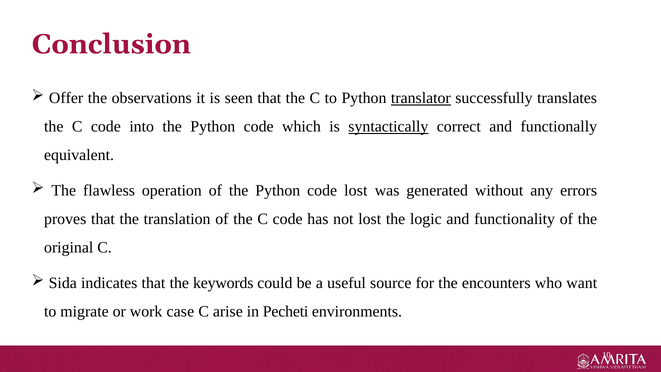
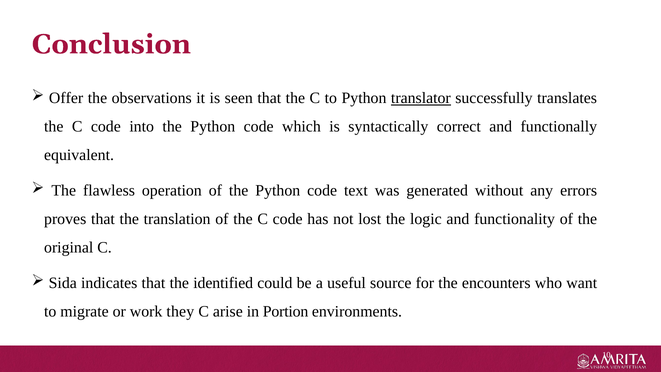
syntactically underline: present -> none (388, 126)
code lost: lost -> text (356, 190)
keywords: keywords -> identified (223, 283)
case: case -> they (180, 311)
Pecheti: Pecheti -> Portion (286, 311)
